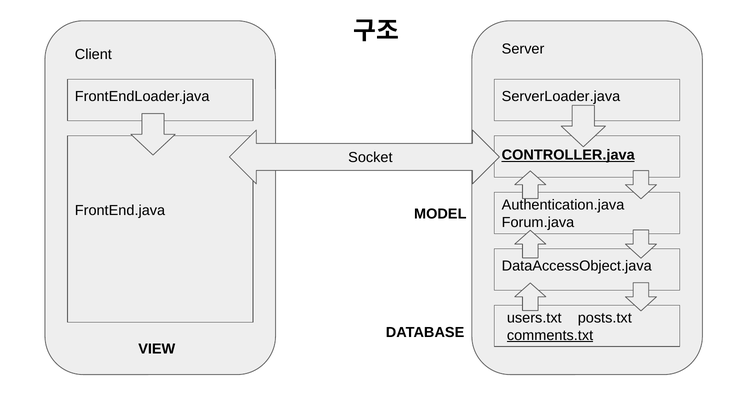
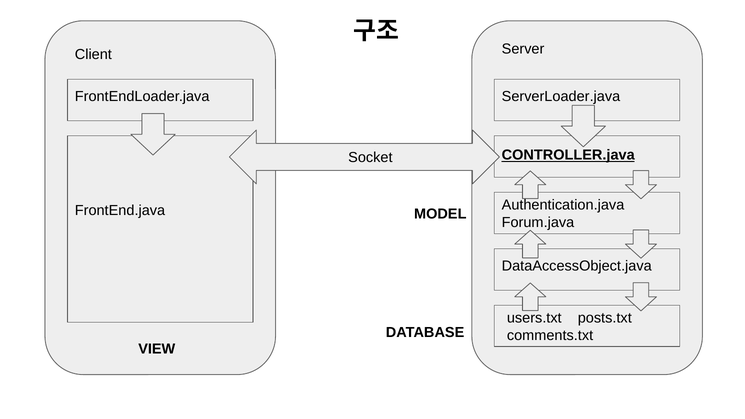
comments.txt underline: present -> none (550, 335)
